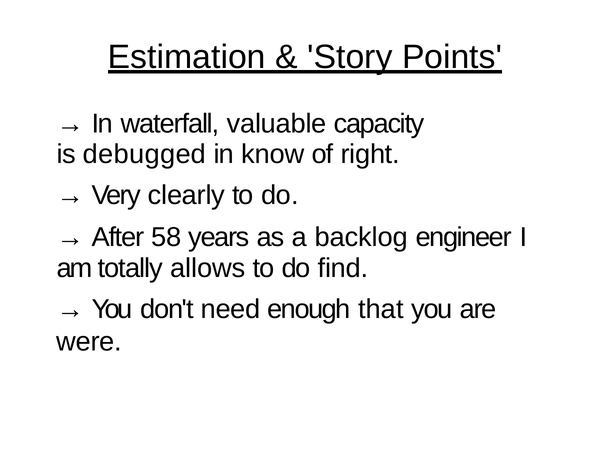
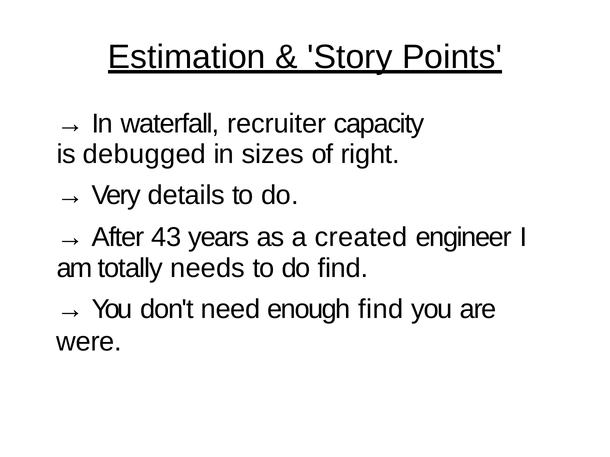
valuable: valuable -> recruiter (277, 124)
know: know -> sizes (273, 155)
clearly: clearly -> details (186, 195)
58: 58 -> 43 (166, 238)
backlog: backlog -> created (361, 238)
allows: allows -> needs (208, 269)
enough that: that -> find (381, 309)
